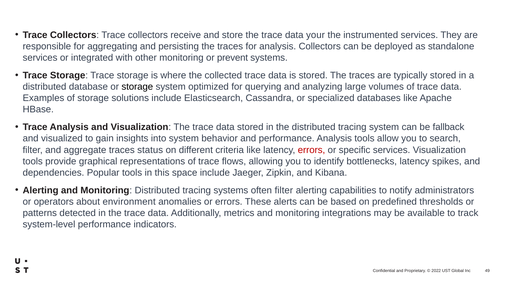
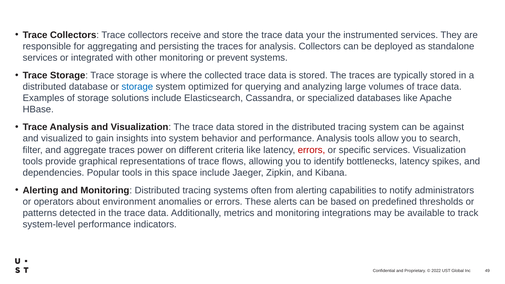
storage colour: black -> blue (137, 87)
fallback: fallback -> against (448, 127)
status: status -> power (150, 150)
often filter: filter -> from (284, 190)
